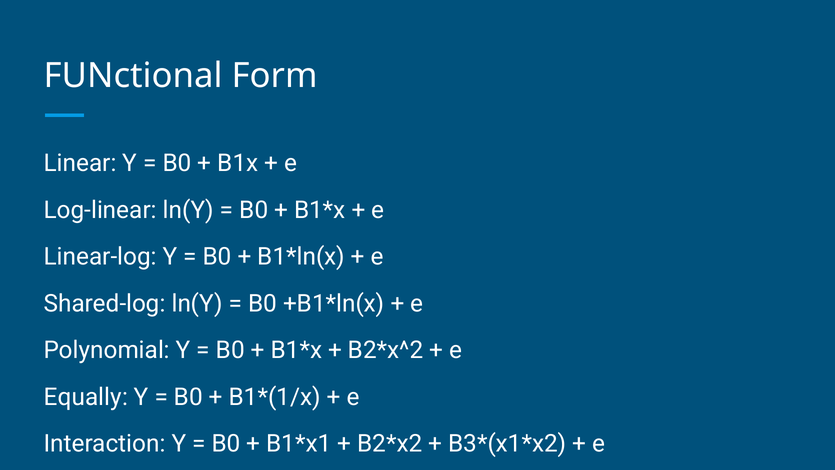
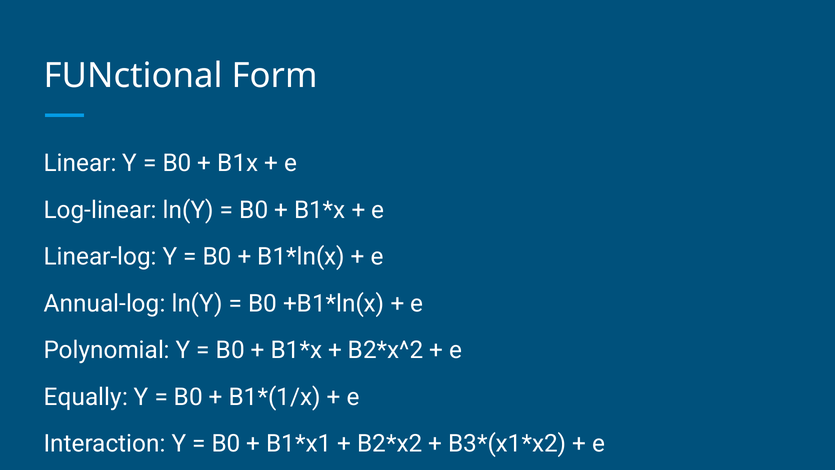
Shared-log: Shared-log -> Annual-log (105, 303)
